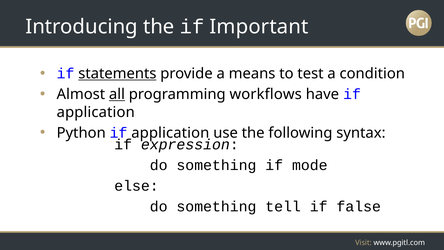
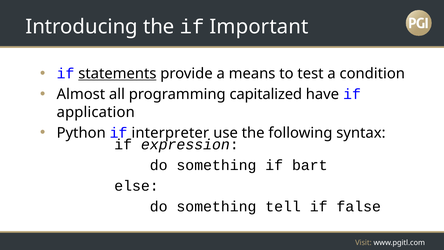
all underline: present -> none (117, 94)
workflows: workflows -> capitalized (266, 94)
Python if application: application -> interpreter (170, 133)
mode: mode -> bart (310, 165)
